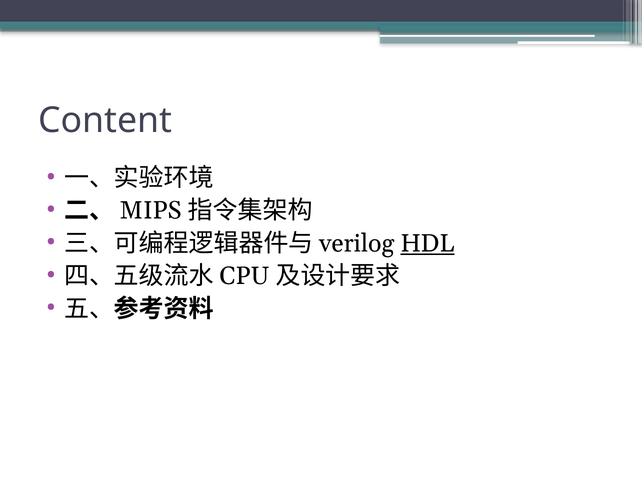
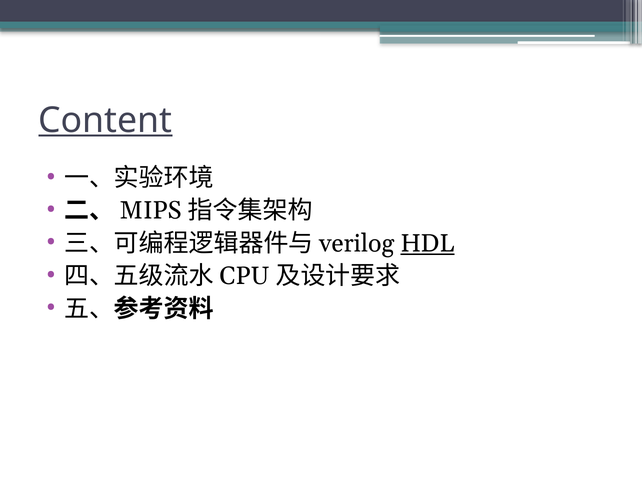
Content underline: none -> present (105, 120)
